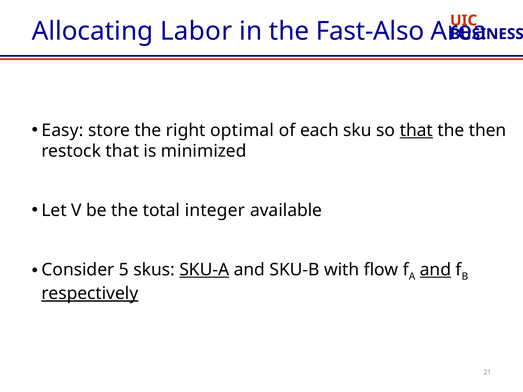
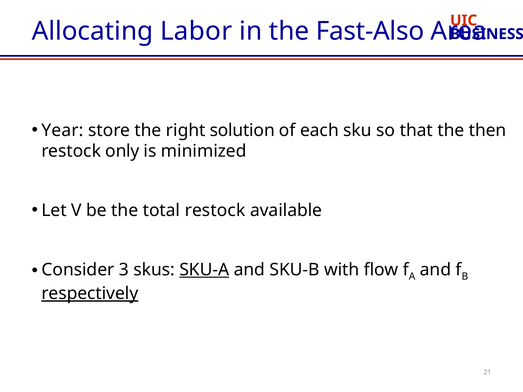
Easy: Easy -> Year (62, 130)
optimal: optimal -> solution (242, 130)
that underline: present -> none (416, 130)
restock that: that -> only (122, 151)
total integer: integer -> restock (215, 211)
5: 5 -> 3 (124, 270)
and underline: present -> none (436, 270)
